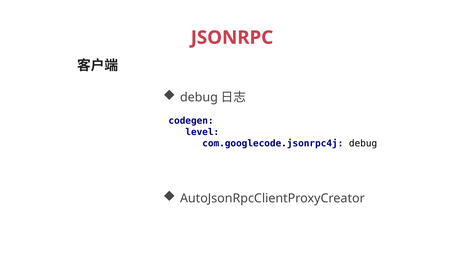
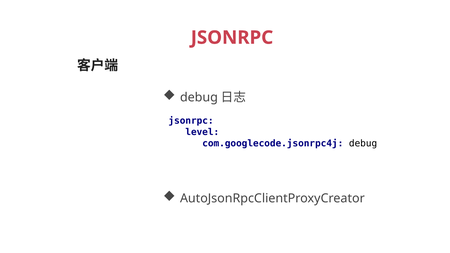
codegen: codegen -> jsonrpc (191, 121)
